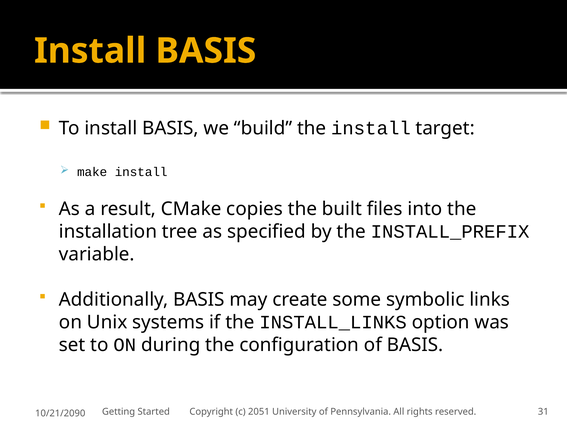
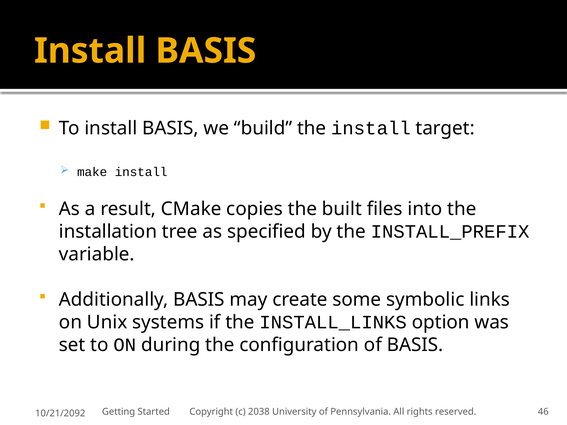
2051: 2051 -> 2038 (259, 412)
31: 31 -> 46 (543, 412)
10/21/2090: 10/21/2090 -> 10/21/2092 (60, 414)
